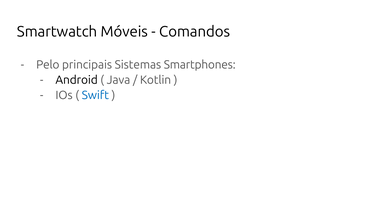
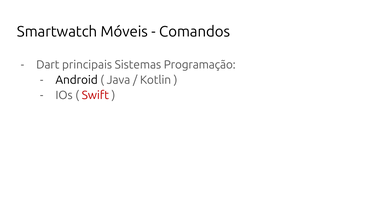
Pelo: Pelo -> Dart (48, 65)
Smartphones: Smartphones -> Programação (200, 65)
Swift colour: blue -> red (95, 95)
